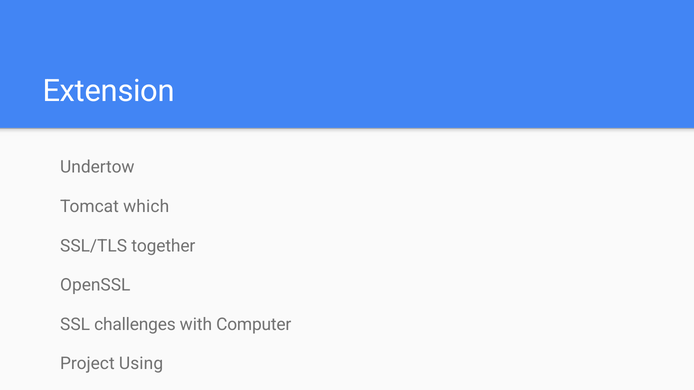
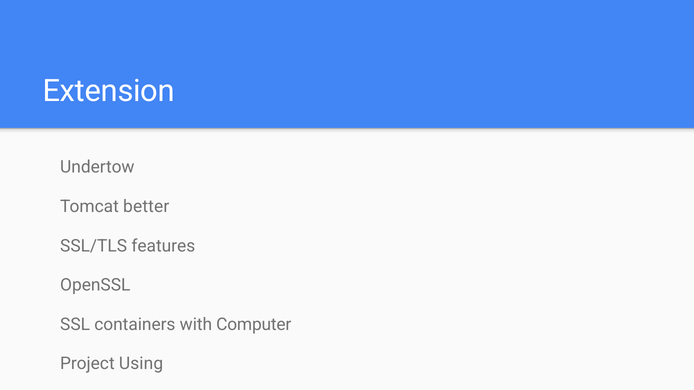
which: which -> better (146, 207)
together: together -> features (163, 246)
challenges: challenges -> containers (135, 325)
